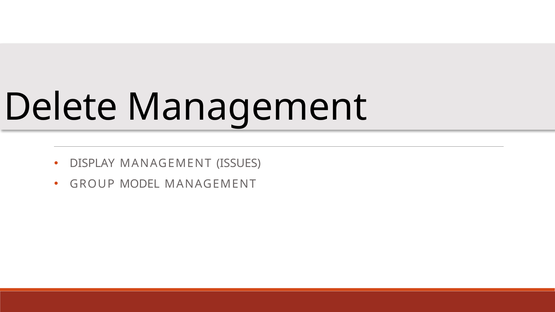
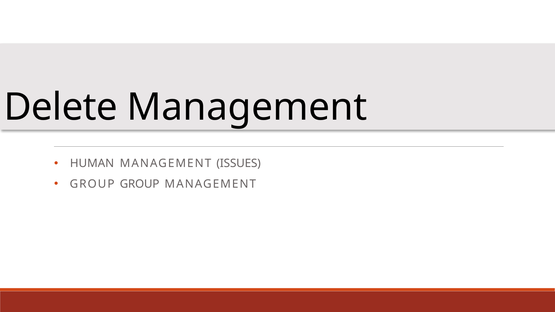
DISPLAY: DISPLAY -> HUMAN (92, 163)
GROUP MODEL: MODEL -> GROUP (140, 184)
